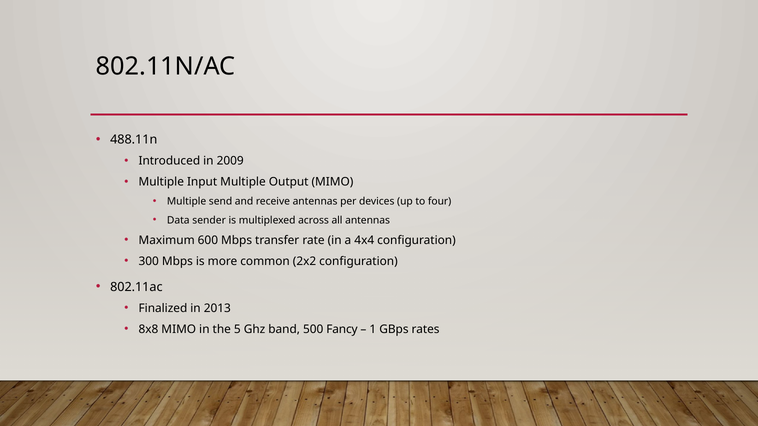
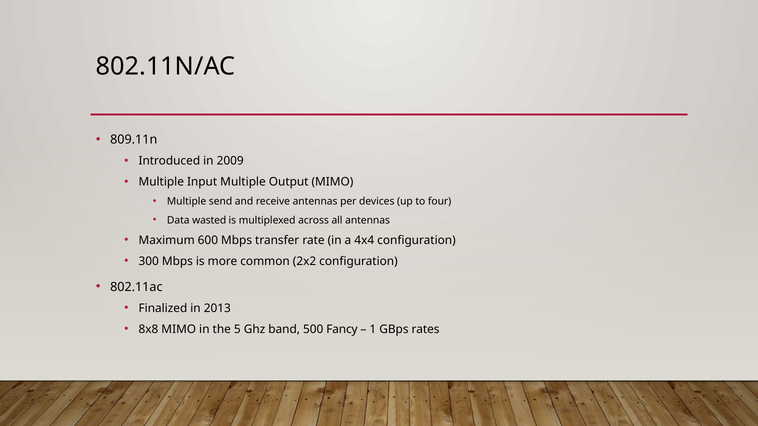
488.11n: 488.11n -> 809.11n (134, 140)
sender: sender -> wasted (209, 220)
